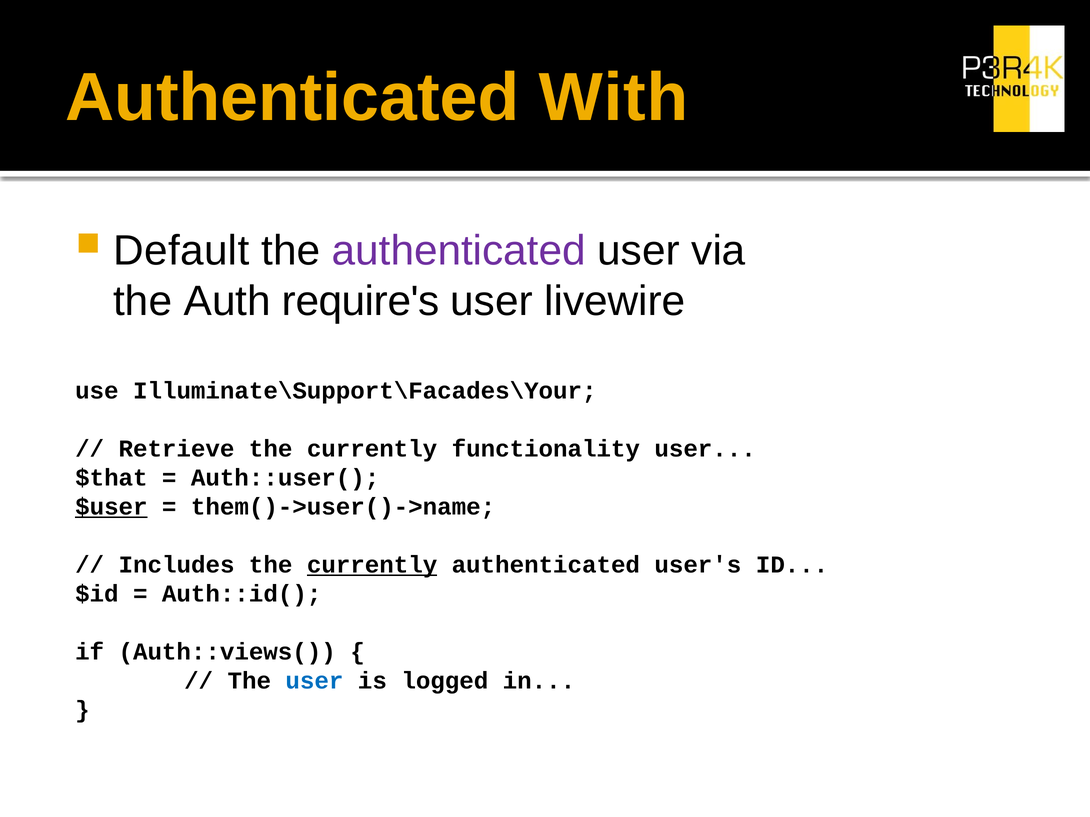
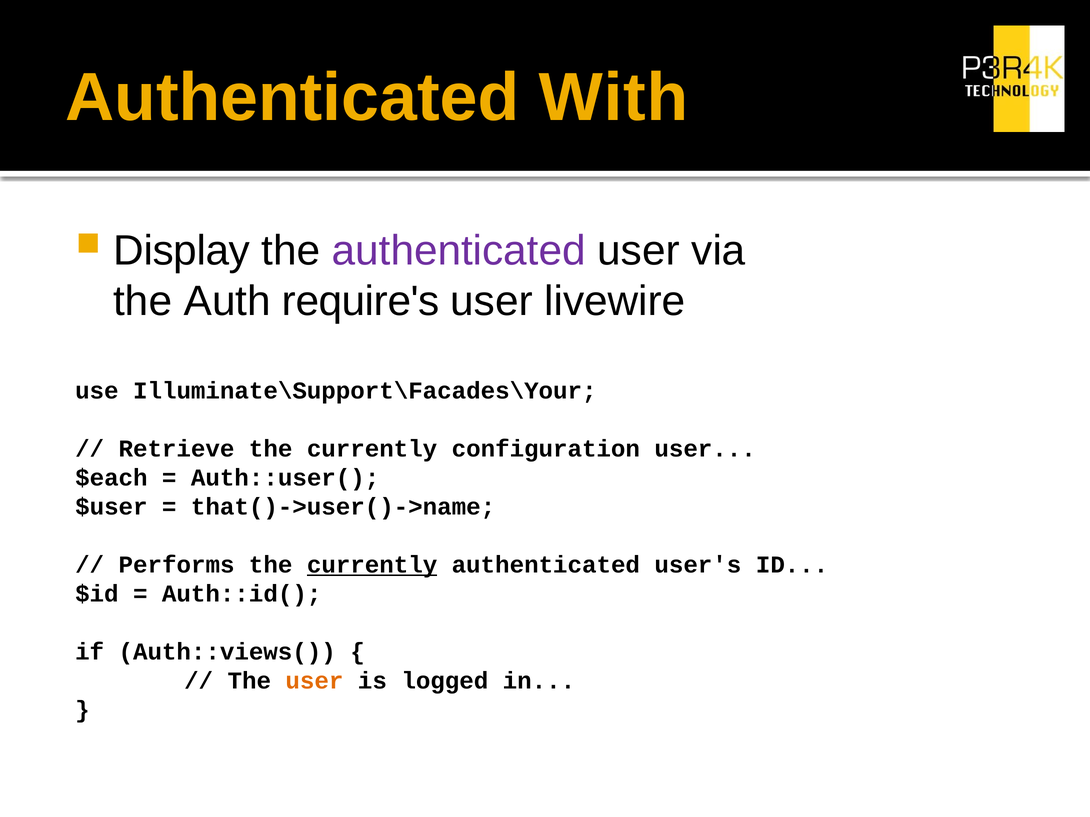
Default: Default -> Display (182, 251)
functionality: functionality -> configuration (546, 449)
$that: $that -> $each (111, 478)
$user underline: present -> none (111, 507)
them()->user()->name: them()->user()->name -> that()->user()->name (343, 507)
Includes: Includes -> Performs (177, 565)
user colour: blue -> orange (314, 681)
